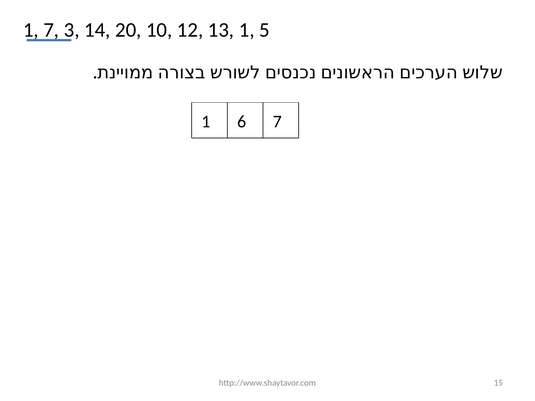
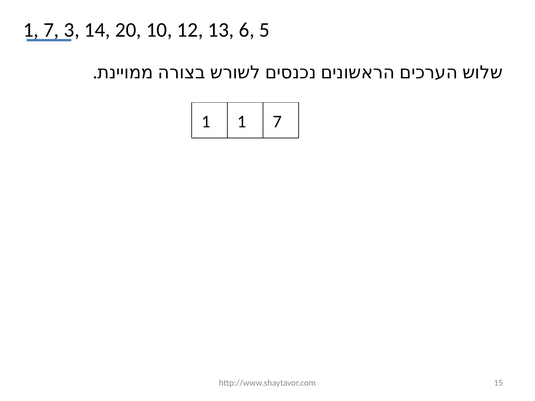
13 1: 1 -> 6 (247, 30)
1 6: 6 -> 1 (242, 122)
